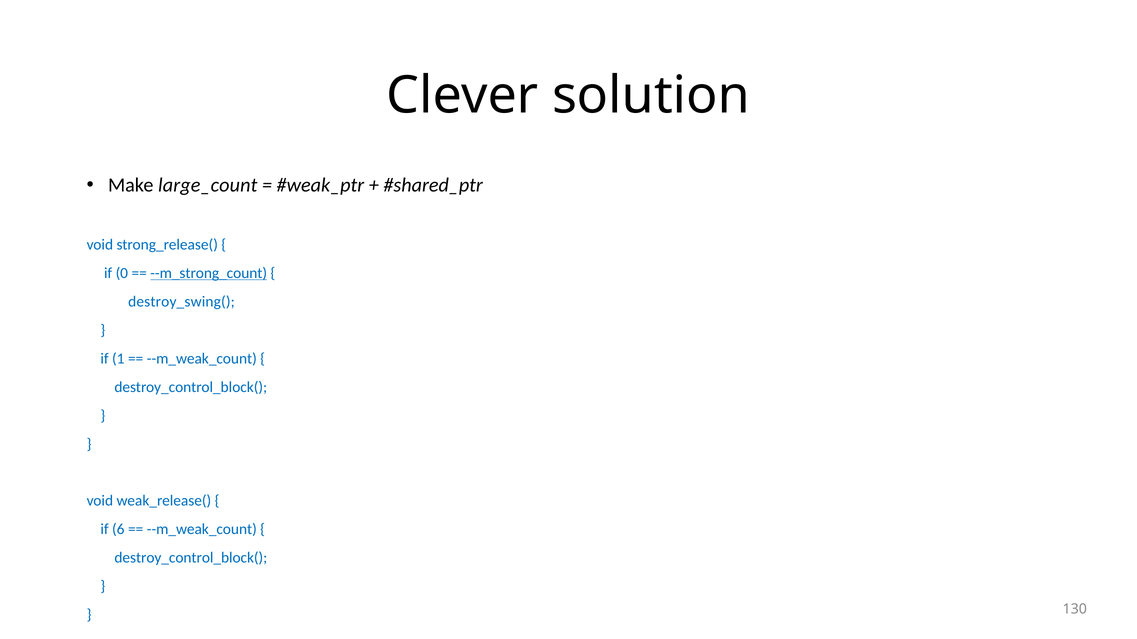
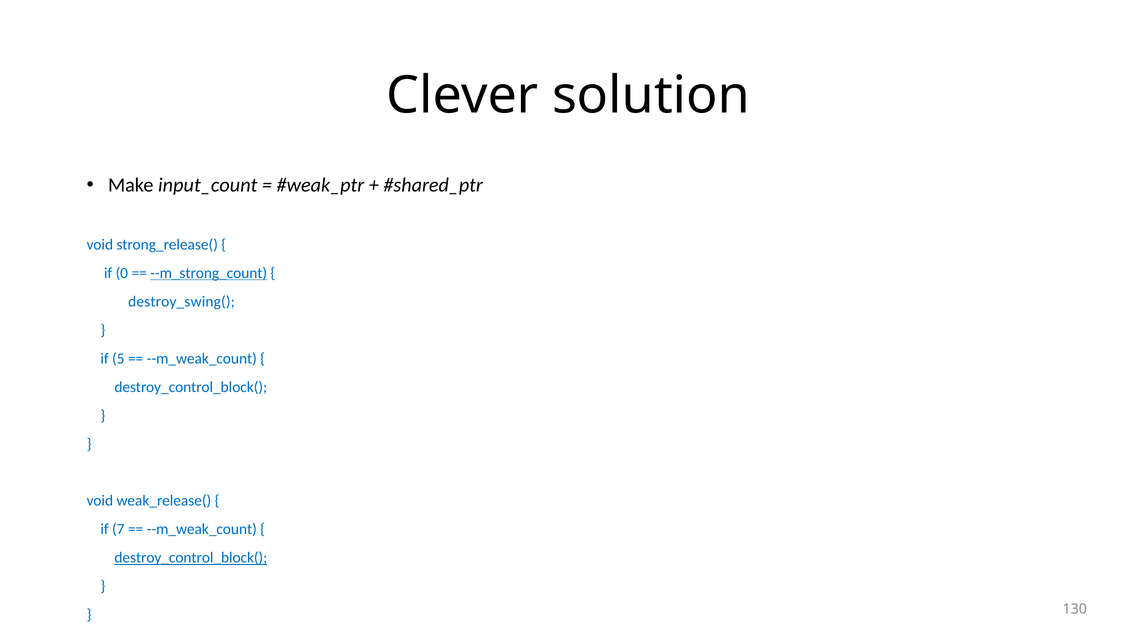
large_count: large_count -> input_count (208, 185)
1: 1 -> 5 (118, 359)
6: 6 -> 7 (118, 530)
destroy_control_block( underline: none -> present (191, 558)
